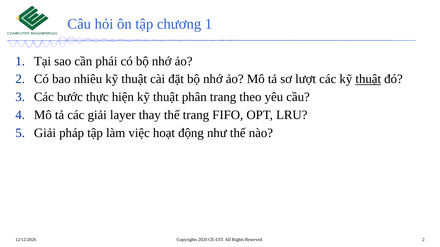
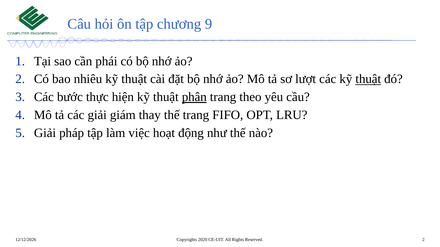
chương 1: 1 -> 9 (209, 24)
phân underline: none -> present (194, 97)
layer: layer -> giám (123, 115)
